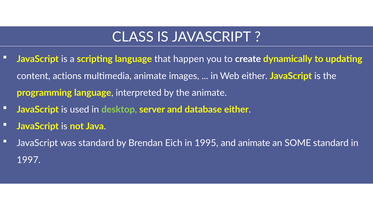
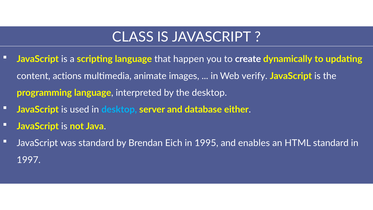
Web either: either -> verify (255, 76)
the animate: animate -> desktop (209, 93)
desktop colour: light green -> light blue (119, 109)
and animate: animate -> enables (254, 143)
SOME: SOME -> HTML (298, 143)
